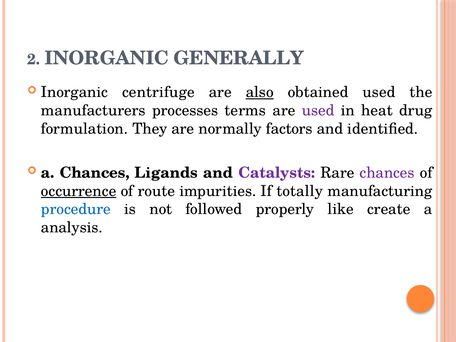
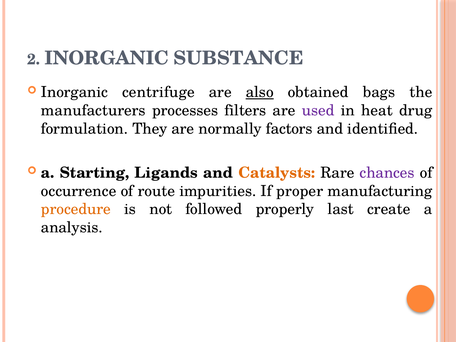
GENERALLY: GENERALLY -> SUBSTANCE (238, 58)
obtained used: used -> bags (379, 92)
terms: terms -> filters (245, 110)
a Chances: Chances -> Starting (95, 173)
Catalysts colour: purple -> orange (277, 173)
occurrence underline: present -> none (79, 191)
totally: totally -> proper (300, 191)
procedure colour: blue -> orange (76, 209)
like: like -> last (341, 209)
